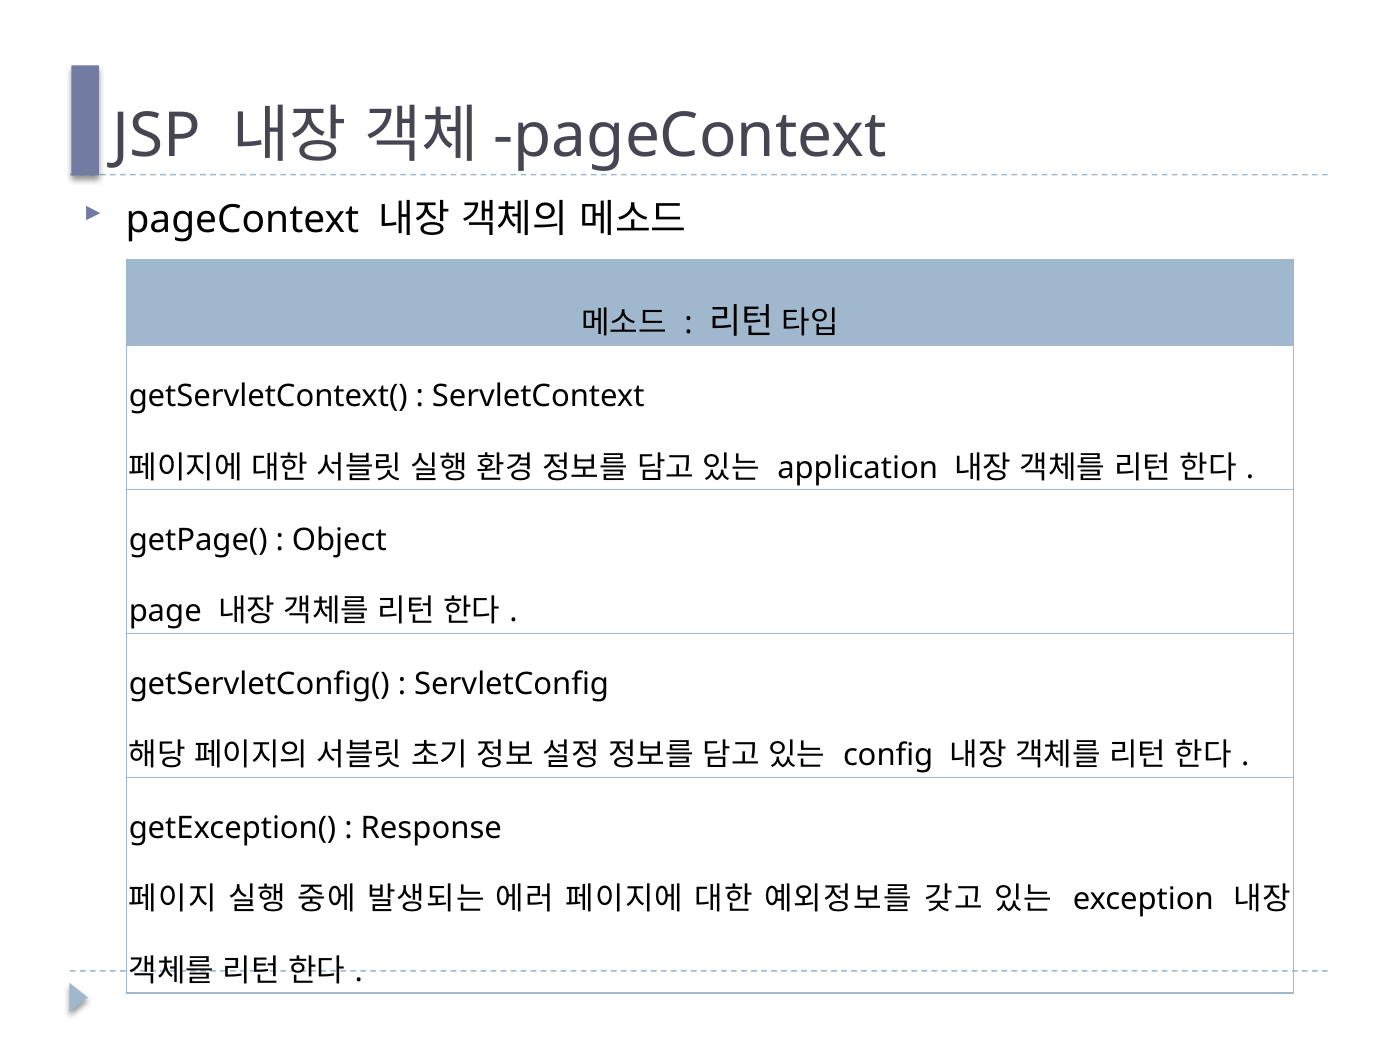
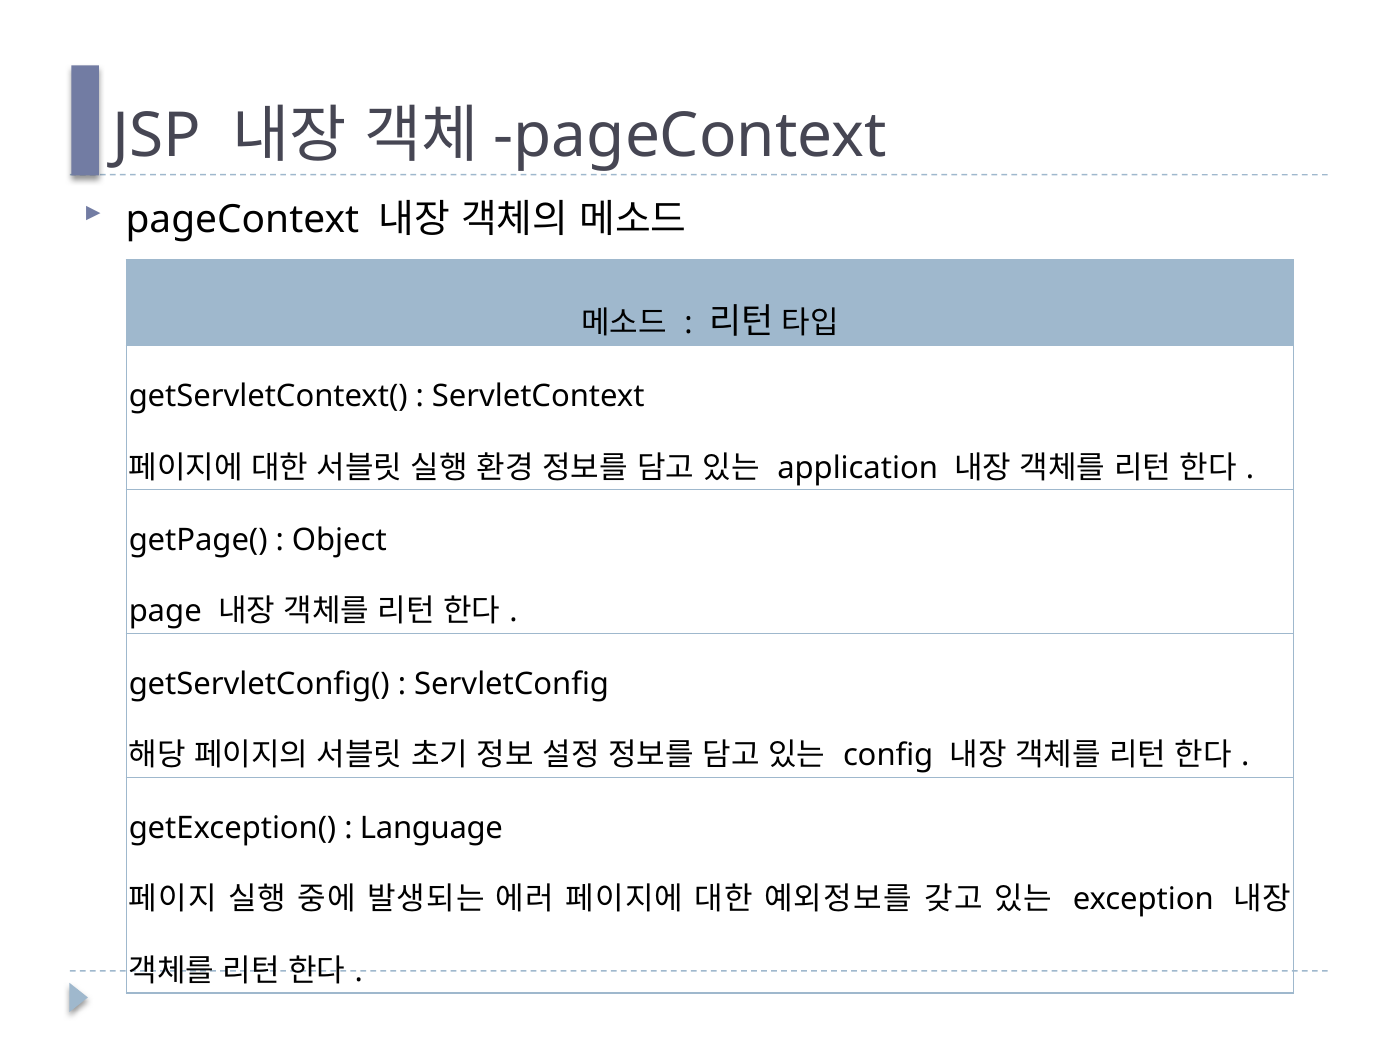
Response: Response -> Language (431, 828)
